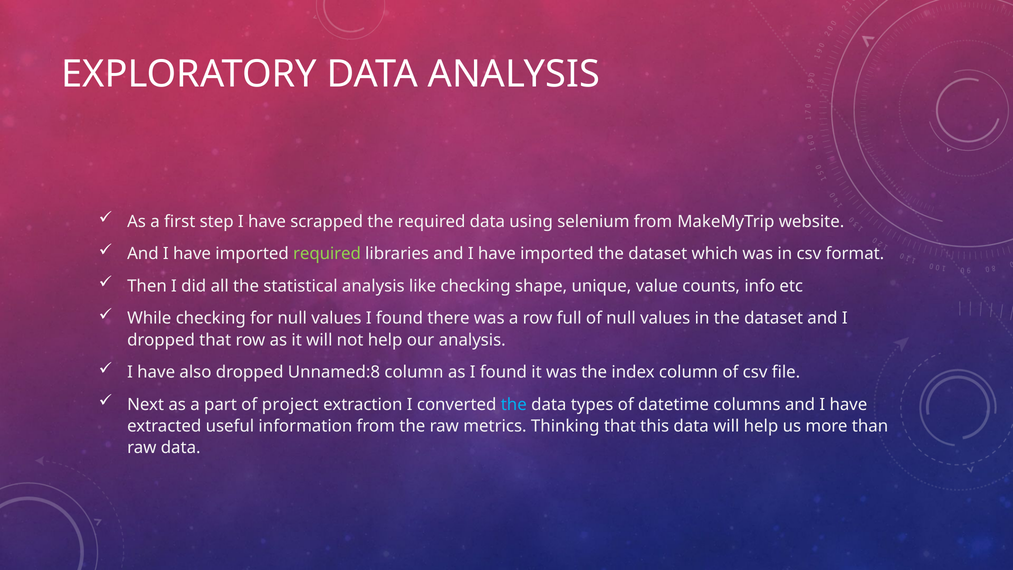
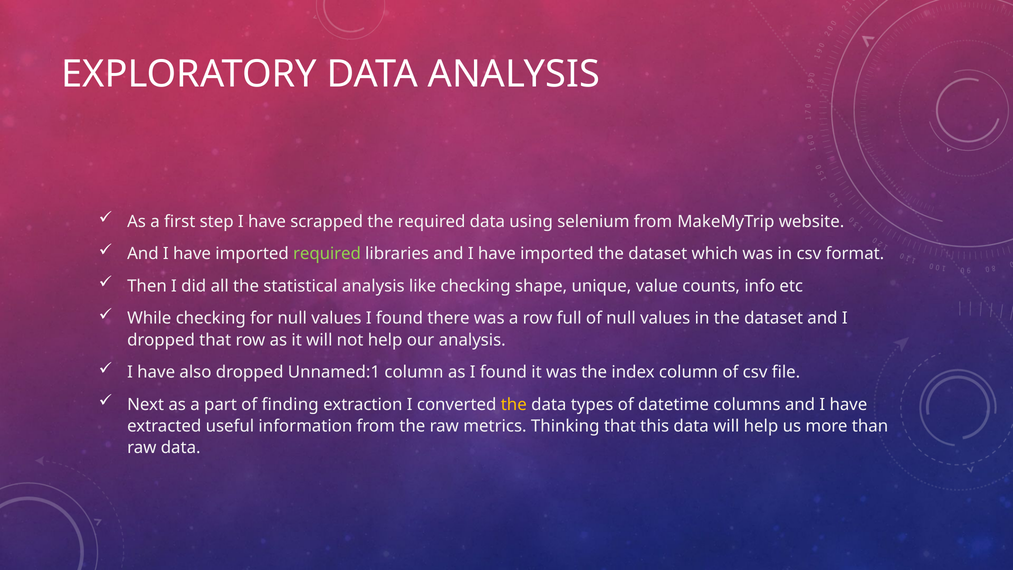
Unnamed:8: Unnamed:8 -> Unnamed:1 (334, 372)
project: project -> finding (290, 404)
the colour: light blue -> yellow (514, 404)
